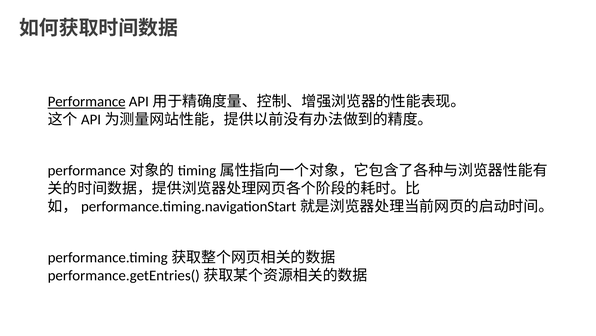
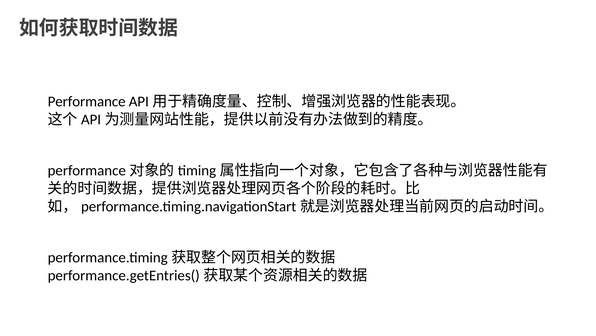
Performance underline: present -> none (87, 101)
